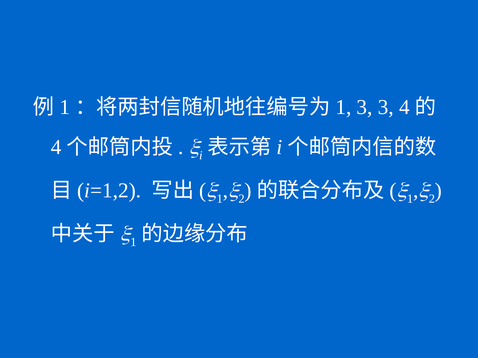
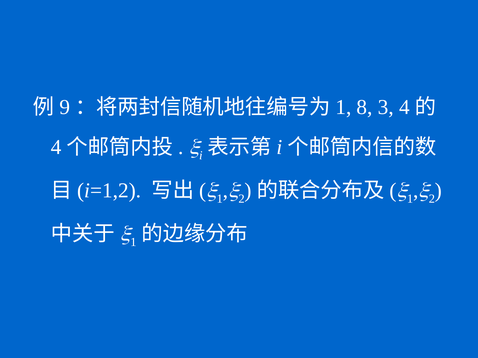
1: 1 -> 9 (65, 107)
3: 3 -> 8 (365, 107)
